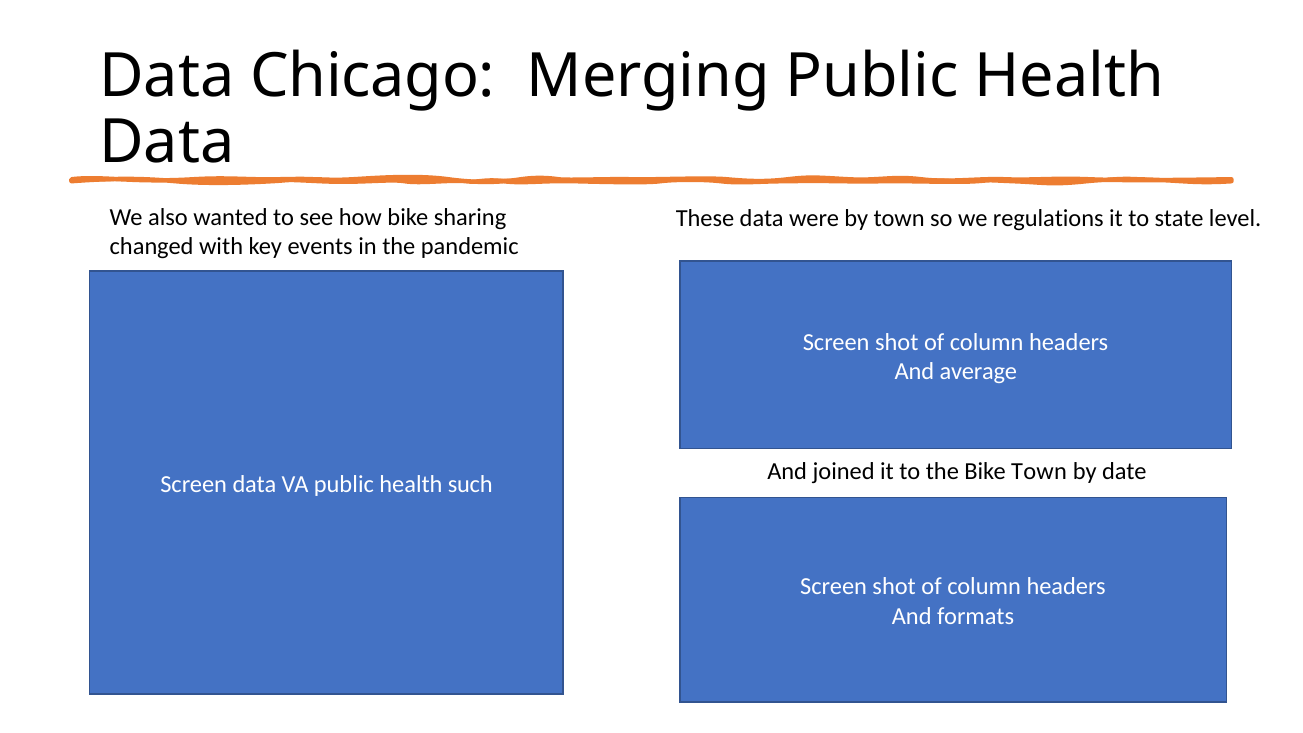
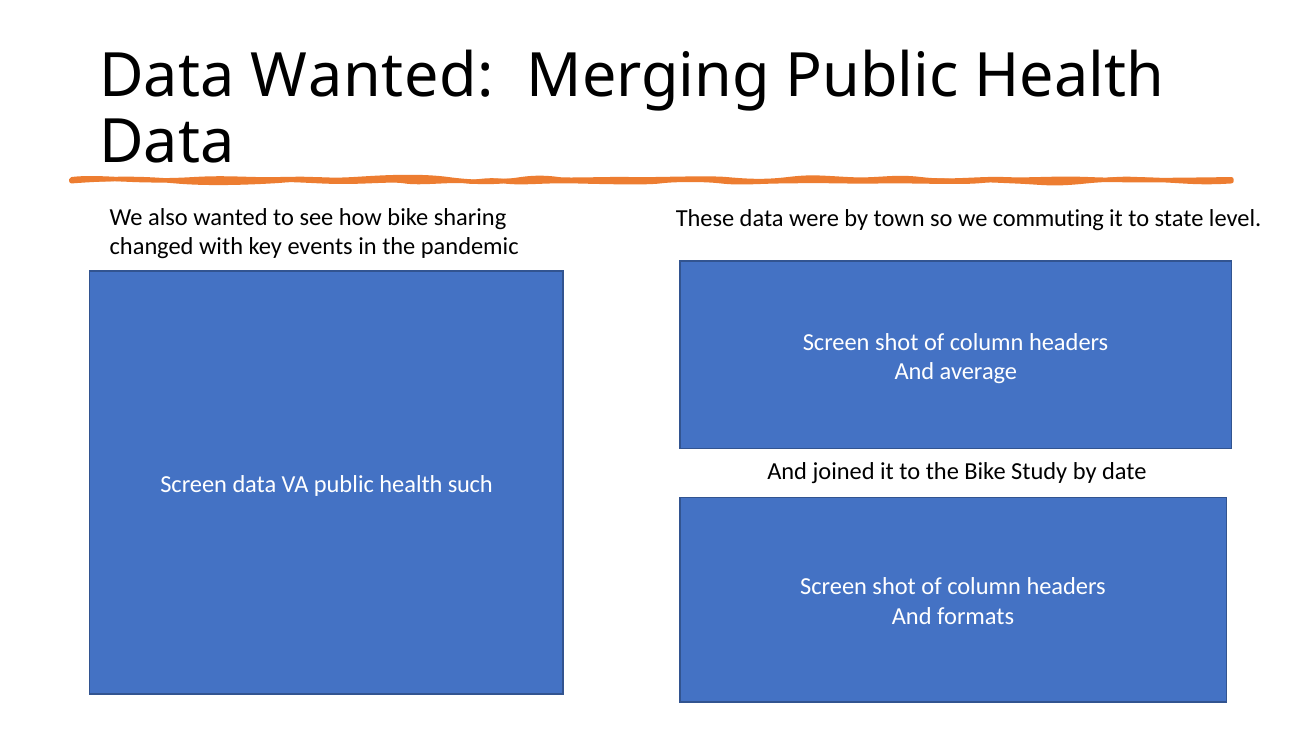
Data Chicago: Chicago -> Wanted (372, 76)
regulations: regulations -> commuting (1048, 218)
Bike Town: Town -> Study (1039, 471)
